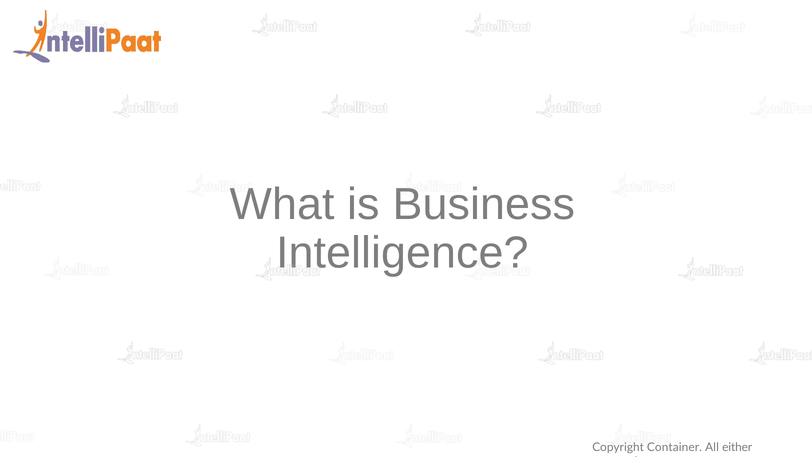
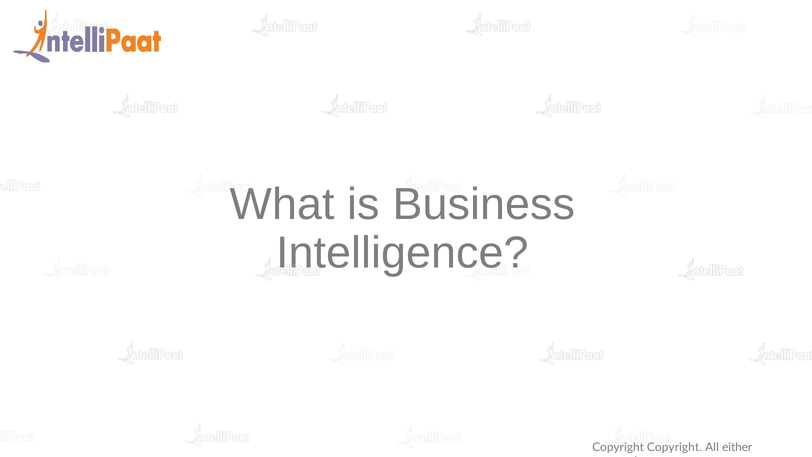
Copyright Container: Container -> Copyright (674, 447)
